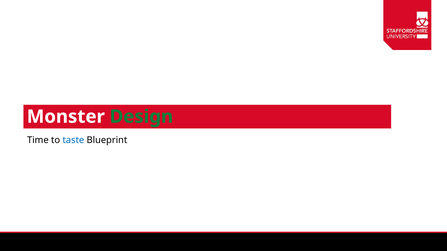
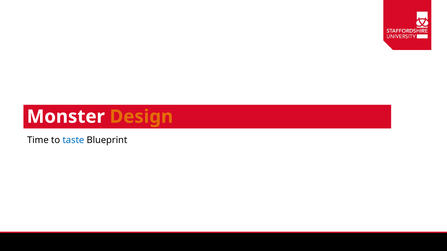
Design colour: green -> orange (141, 117)
